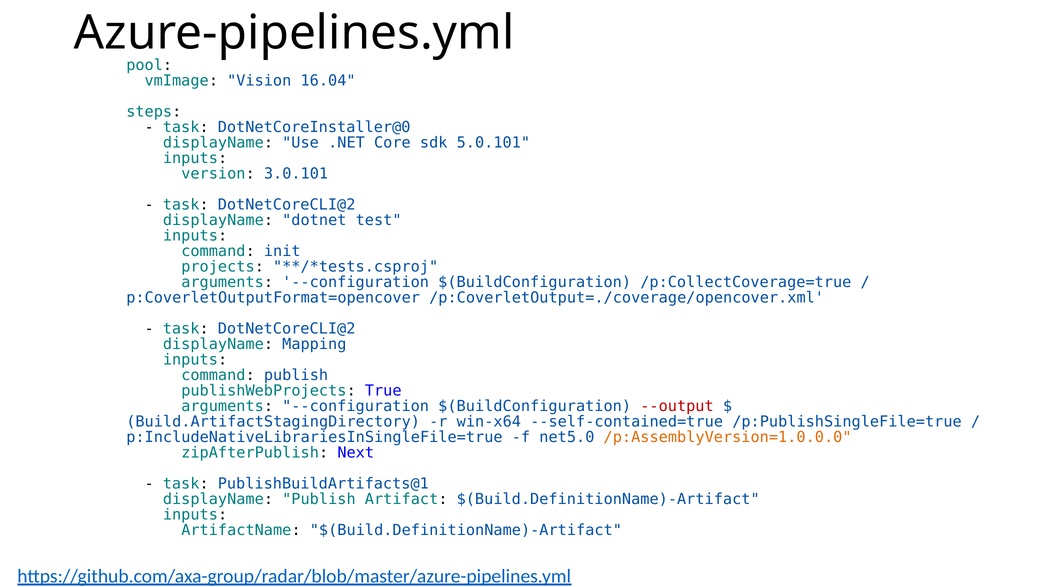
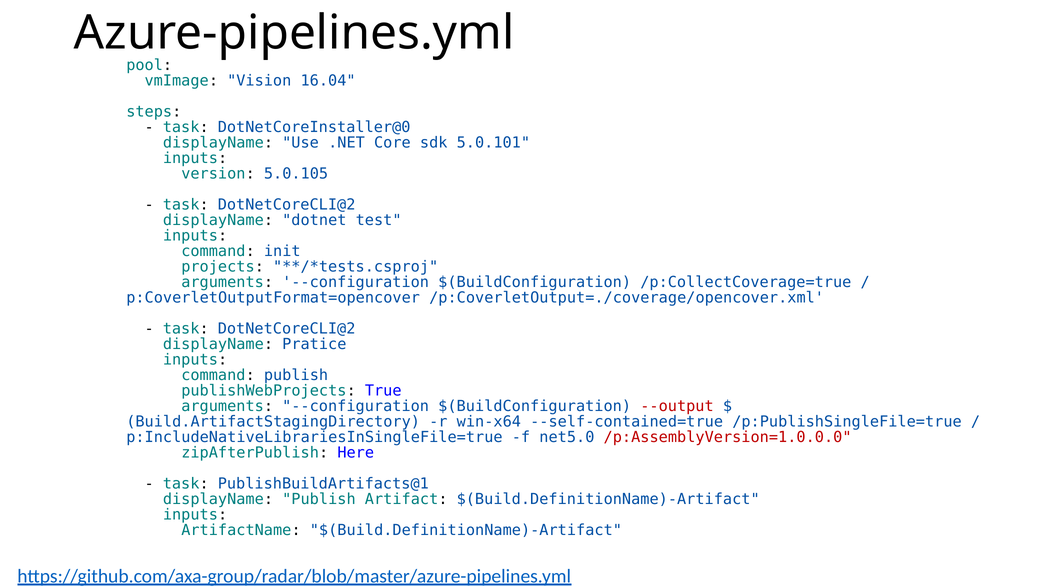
3.0.101: 3.0.101 -> 5.0.105 (296, 174)
Mapping: Mapping -> Pratice (314, 345)
/p:AssemblyVersion=1.0.0.0 colour: orange -> red (728, 438)
Next: Next -> Here (356, 453)
